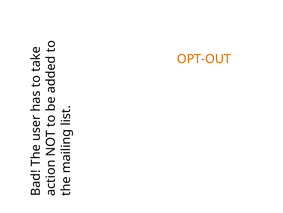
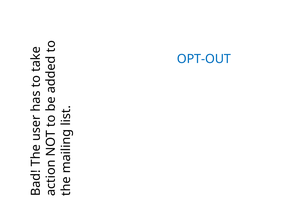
OPT-OUT colour: orange -> blue (204, 59)
